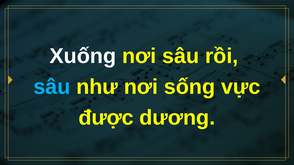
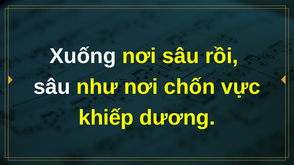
sâu colour: light blue -> white (52, 87)
sống: sống -> chốn (190, 87)
được: được -> khiếp (106, 118)
